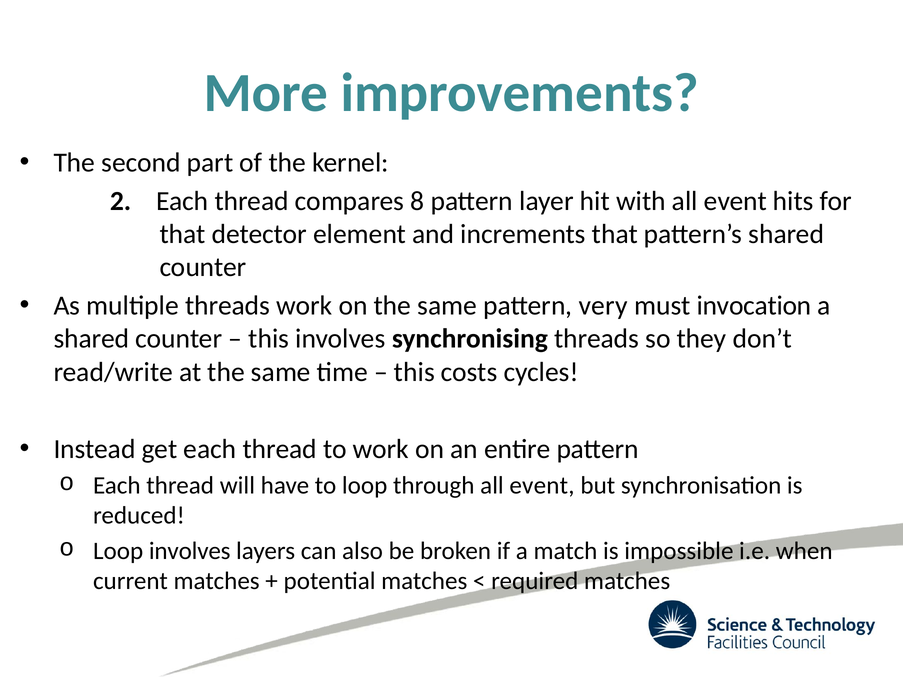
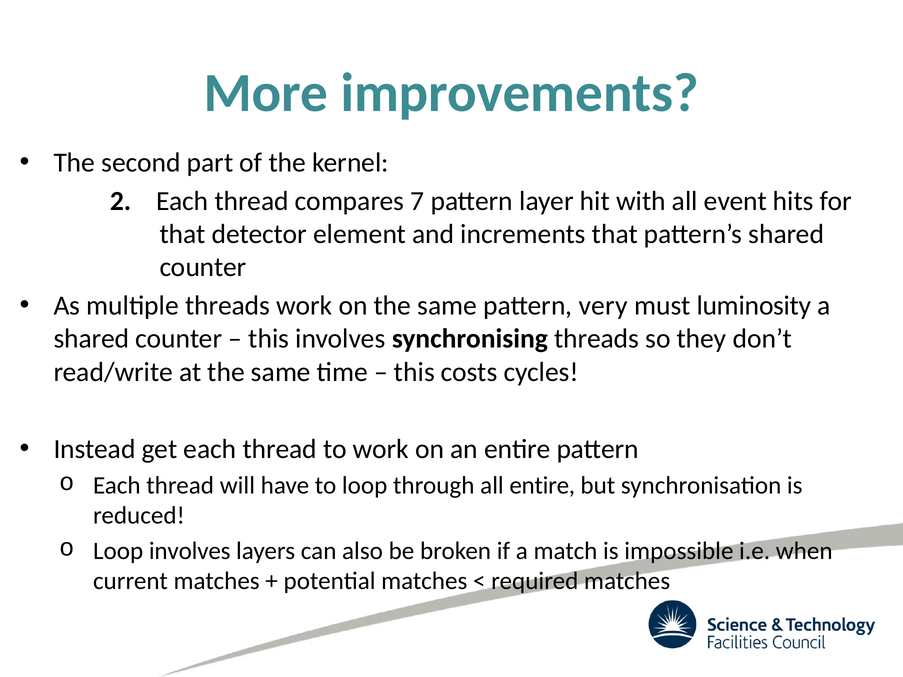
8: 8 -> 7 (417, 201)
invocation: invocation -> luminosity (754, 306)
through all event: event -> entire (542, 486)
